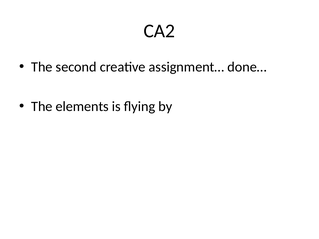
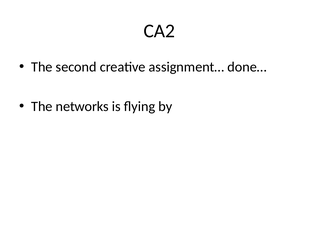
elements: elements -> networks (82, 107)
